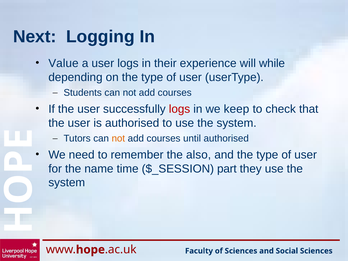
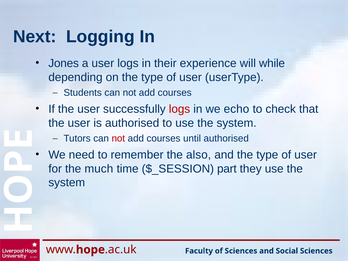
Value: Value -> Jones (64, 63)
keep: keep -> echo (236, 109)
not colour: orange -> red (118, 139)
name: name -> much (99, 169)
